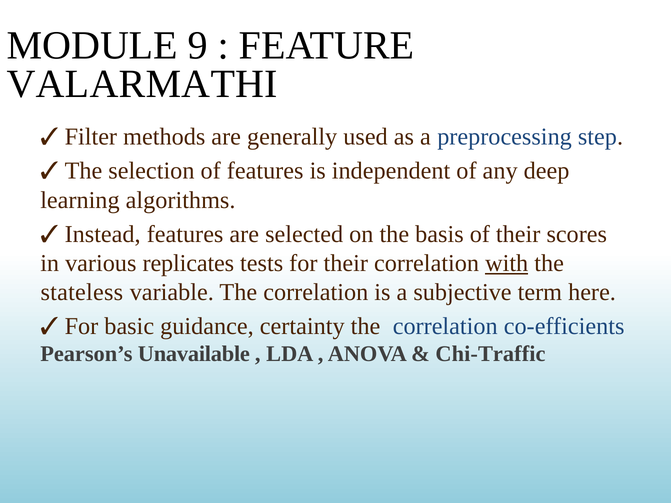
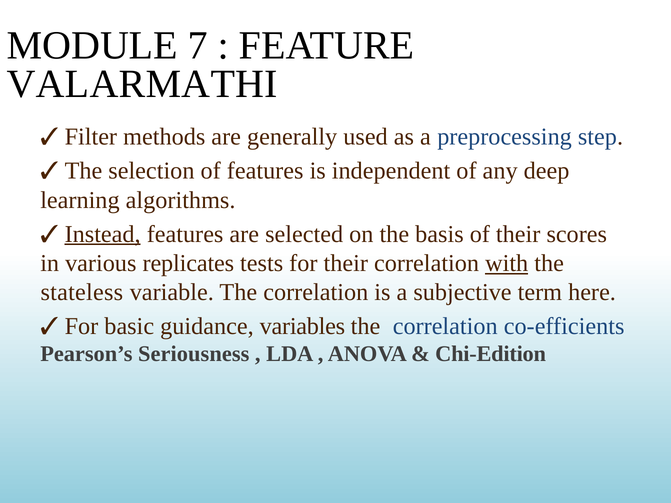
9: 9 -> 7 (198, 45)
Instead underline: none -> present (103, 234)
certainty: certainty -> variables (302, 326)
Unavailable: Unavailable -> Seriousness (194, 354)
Chi-Traffic: Chi-Traffic -> Chi-Edition (491, 354)
